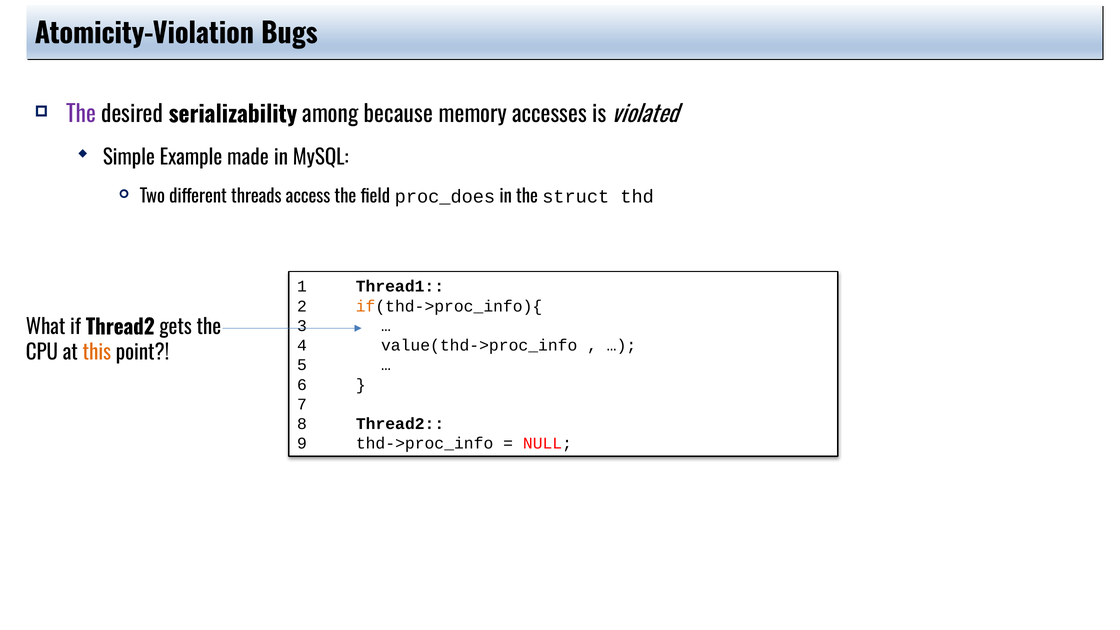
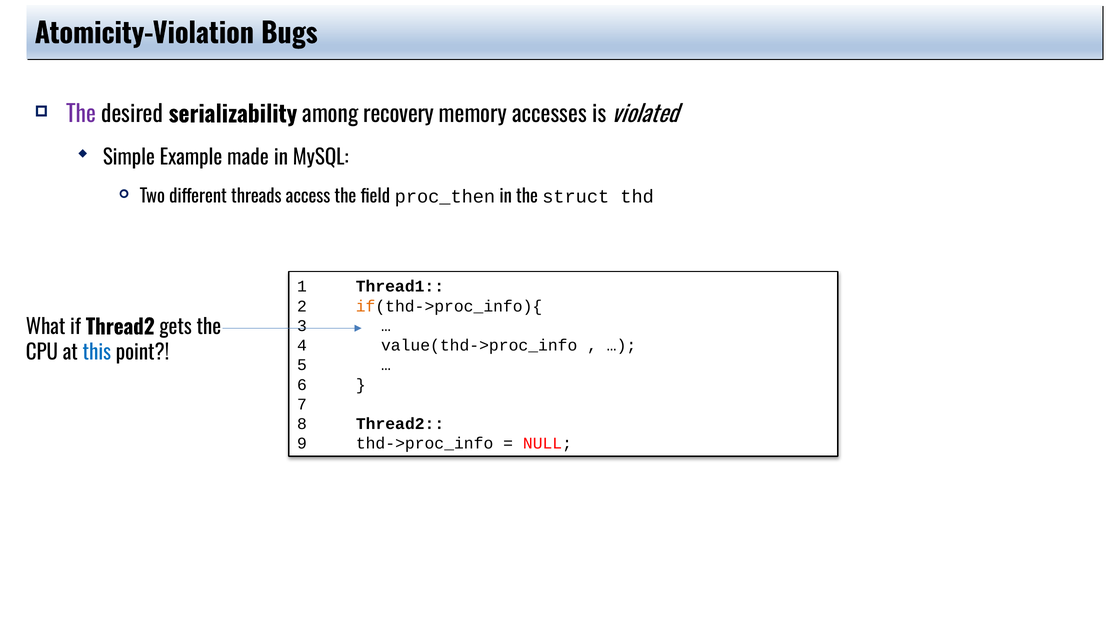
because: because -> recovery (399, 115)
proc_does: proc_does -> proc_then (445, 196)
this colour: orange -> blue (97, 353)
